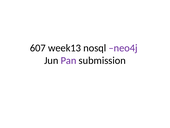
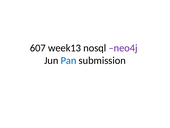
Pan colour: purple -> blue (69, 60)
